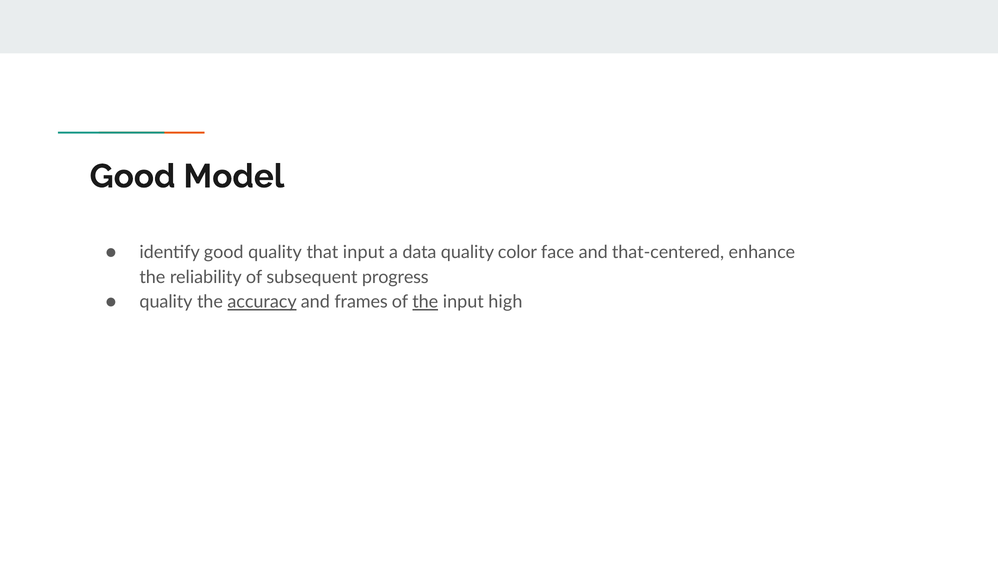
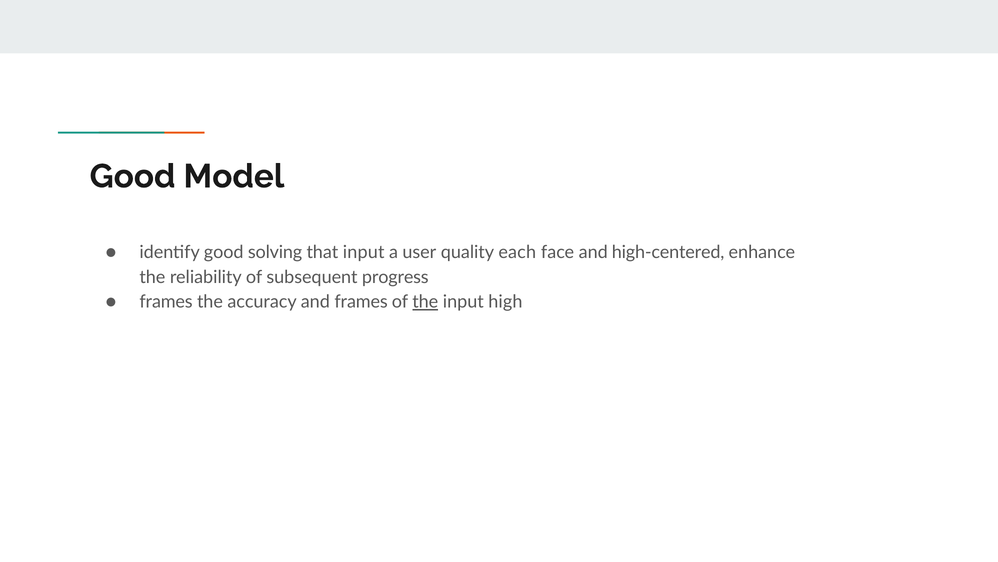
good quality: quality -> solving (275, 252)
data: data -> user (419, 252)
color: color -> each (517, 252)
that-centered: that-centered -> high-centered (668, 252)
quality: quality -> frames (166, 302)
accuracy underline: present -> none (262, 302)
